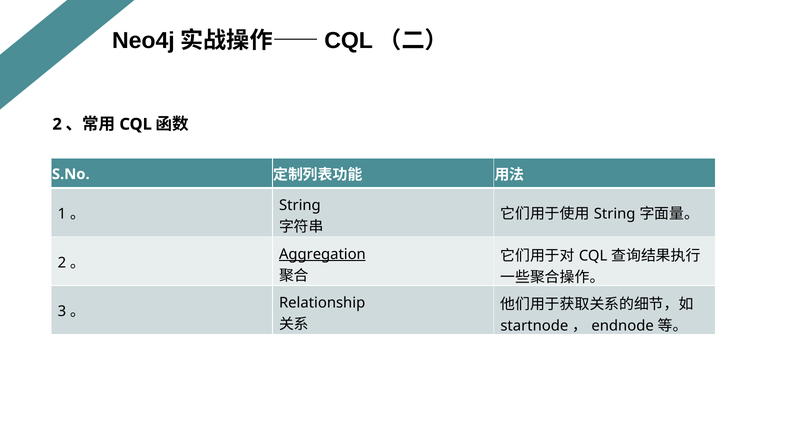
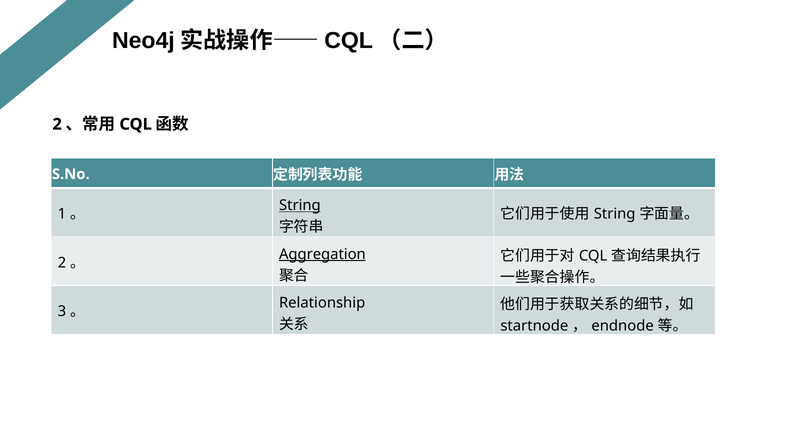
String underline: none -> present (300, 206)
